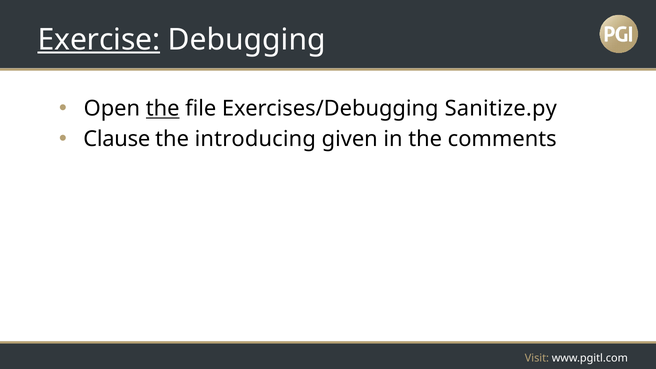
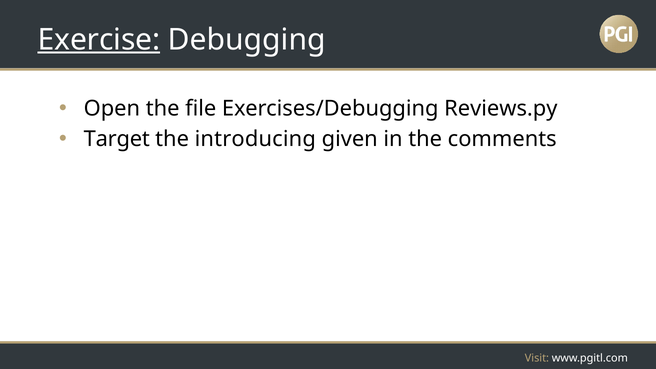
the underline: present -> none (163, 109)
Sanitize.py: Sanitize.py -> Reviews.py (501, 109)
Clause: Clause -> Target (117, 139)
